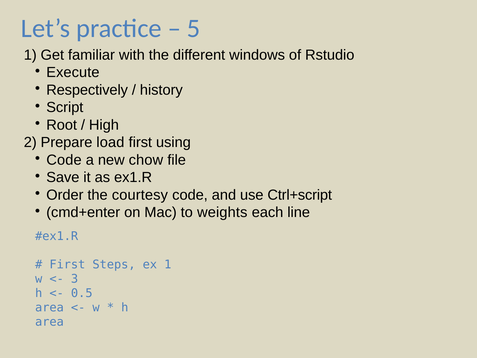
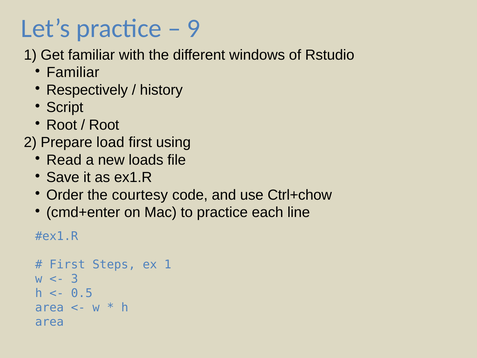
5: 5 -> 9 (194, 28)
Execute: Execute -> Familiar (73, 72)
High: High -> Root (104, 125)
Code: Code -> Read (64, 160)
chow: chow -> loads (146, 160)
Ctrl+script: Ctrl+script -> Ctrl+chow (300, 195)
to weights: weights -> practice (222, 212)
